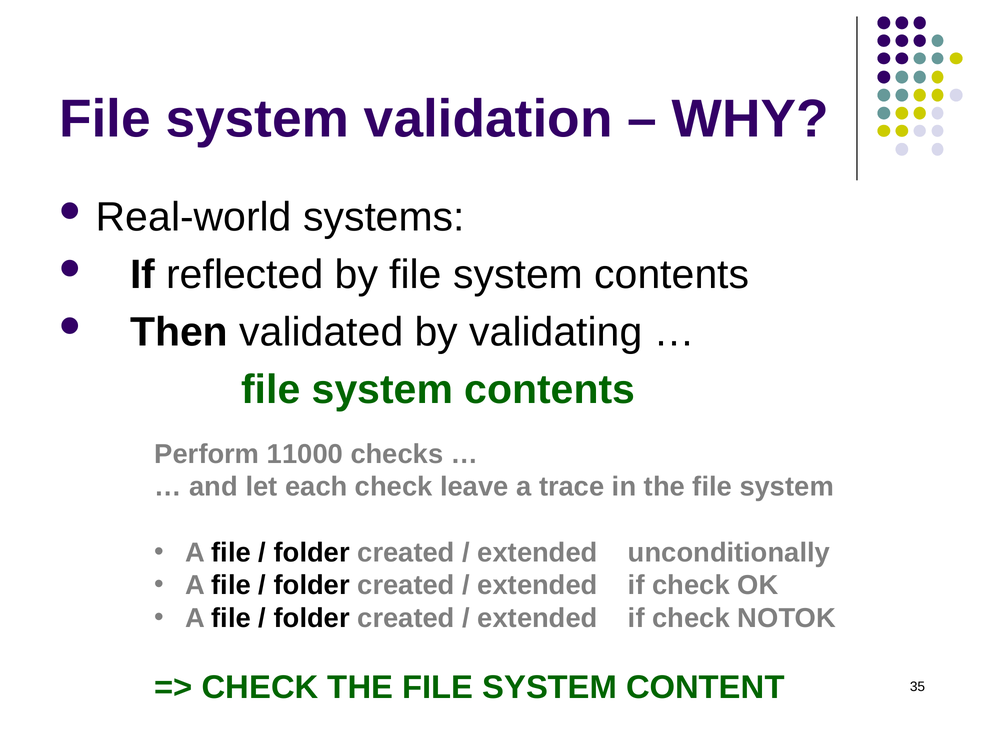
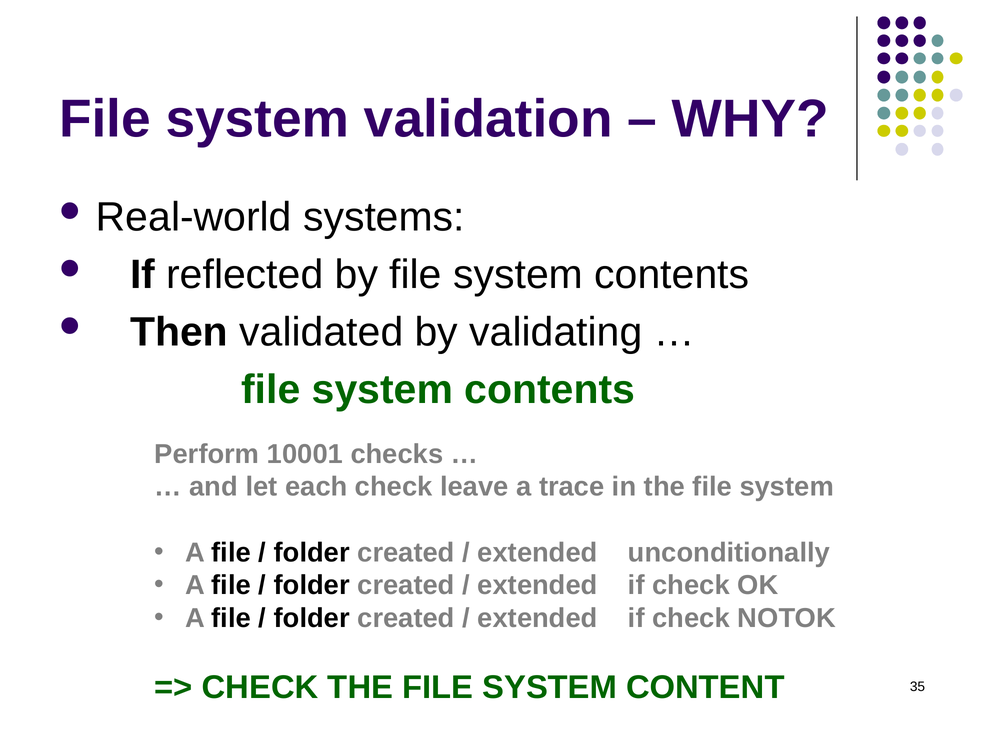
11000: 11000 -> 10001 (305, 454)
